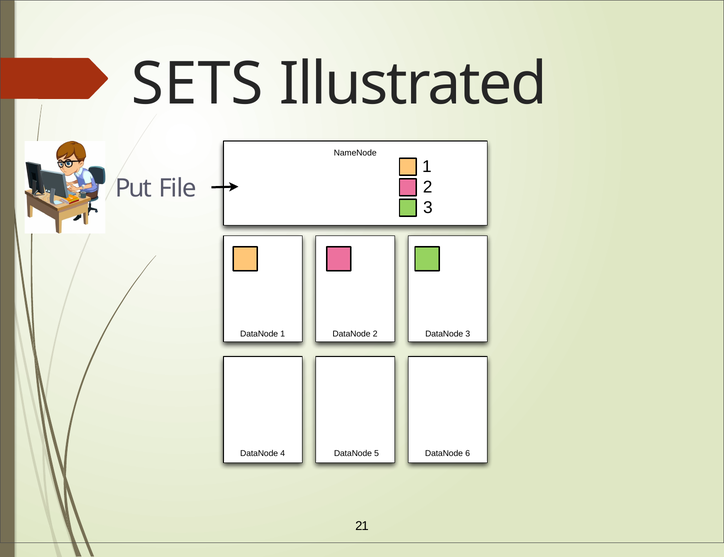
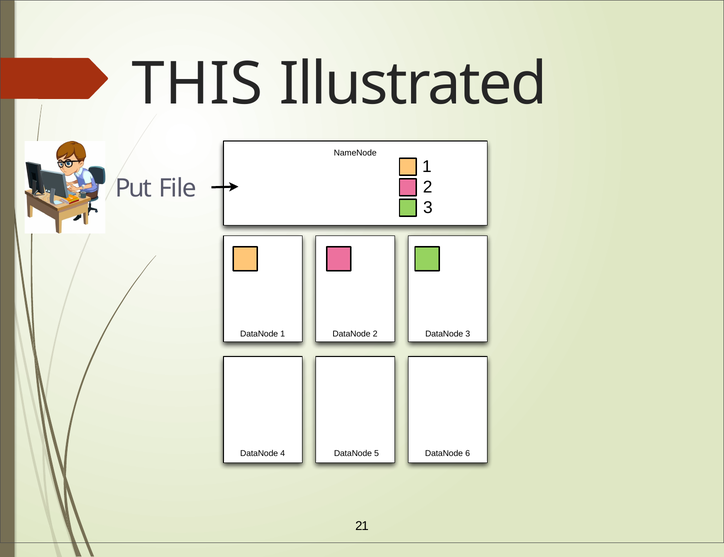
SETS: SETS -> THIS (197, 84)
